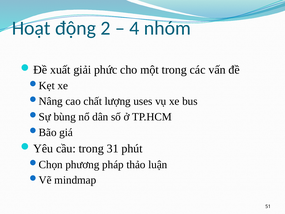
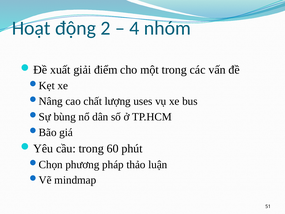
phức: phức -> điểm (106, 70)
31: 31 -> 60 (113, 148)
